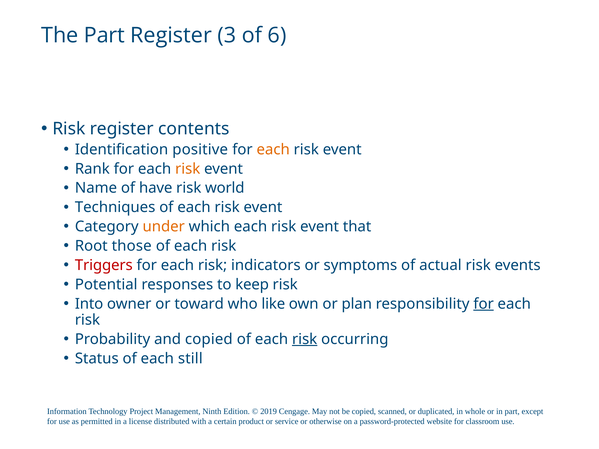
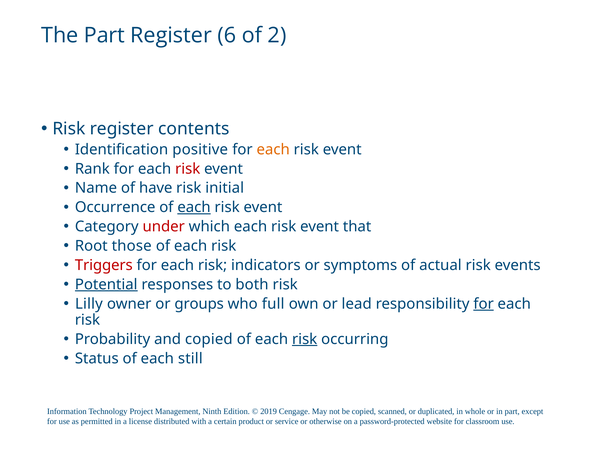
3: 3 -> 6 (227, 35)
6: 6 -> 2 (277, 35)
risk colour: orange -> red (188, 169)
world: world -> initial (225, 188)
Techniques: Techniques -> Occurrence (115, 207)
each underline: none -> present (194, 207)
under colour: orange -> red (164, 227)
Potential underline: none -> present (106, 285)
keep: keep -> both (252, 285)
Into: Into -> Lilly (89, 304)
toward: toward -> groups (199, 304)
like: like -> full (273, 304)
plan: plan -> lead (357, 304)
